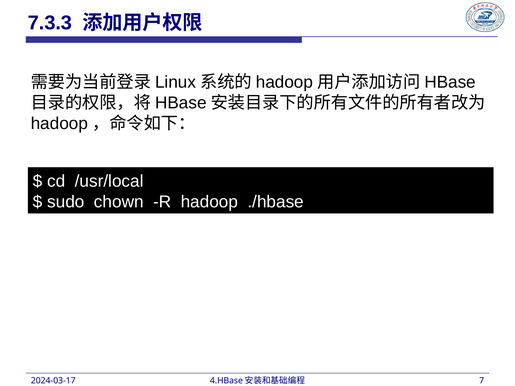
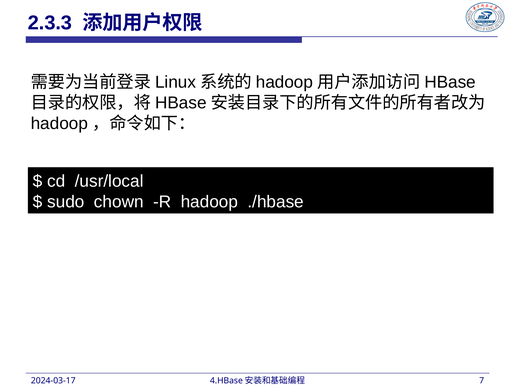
7.3.3: 7.3.3 -> 2.3.3 (50, 23)
